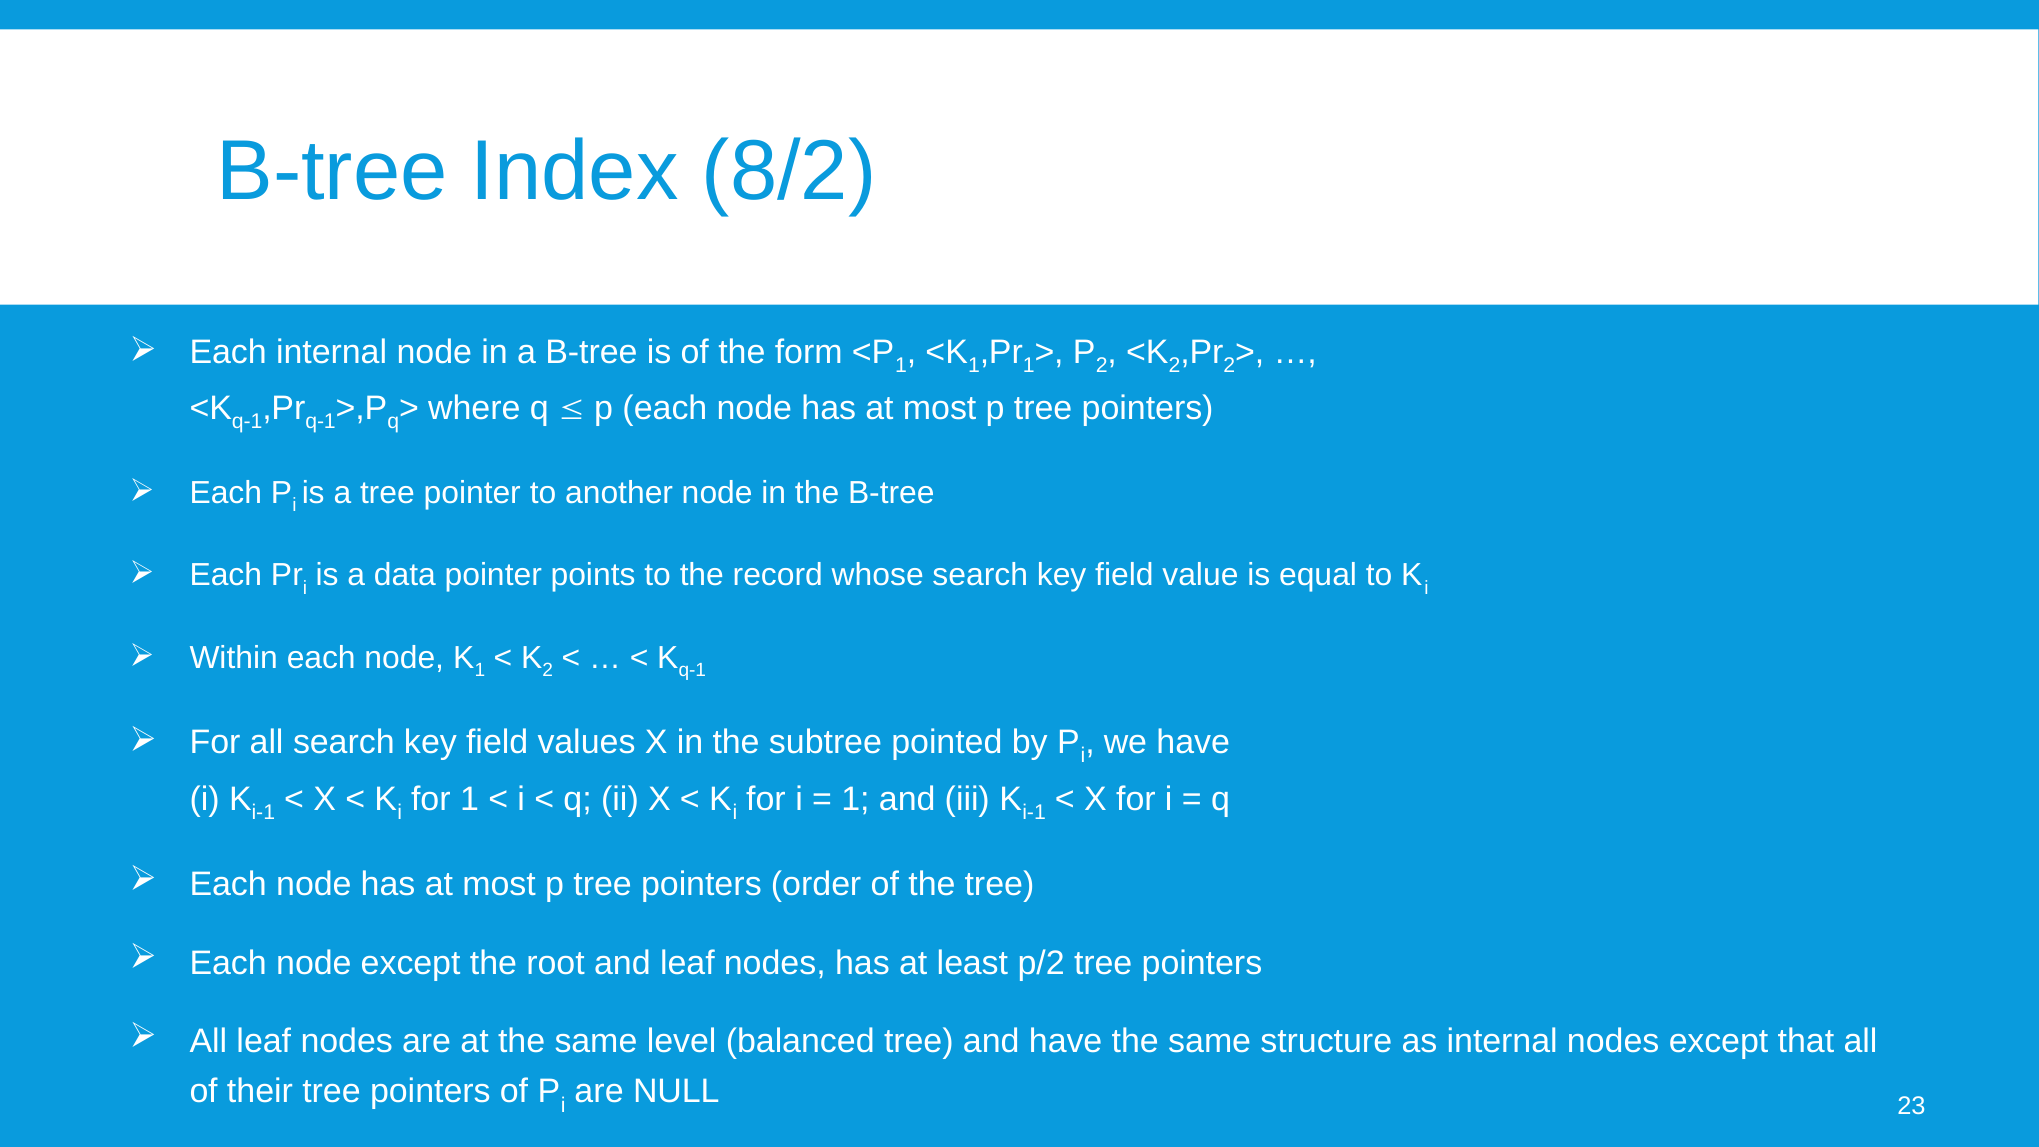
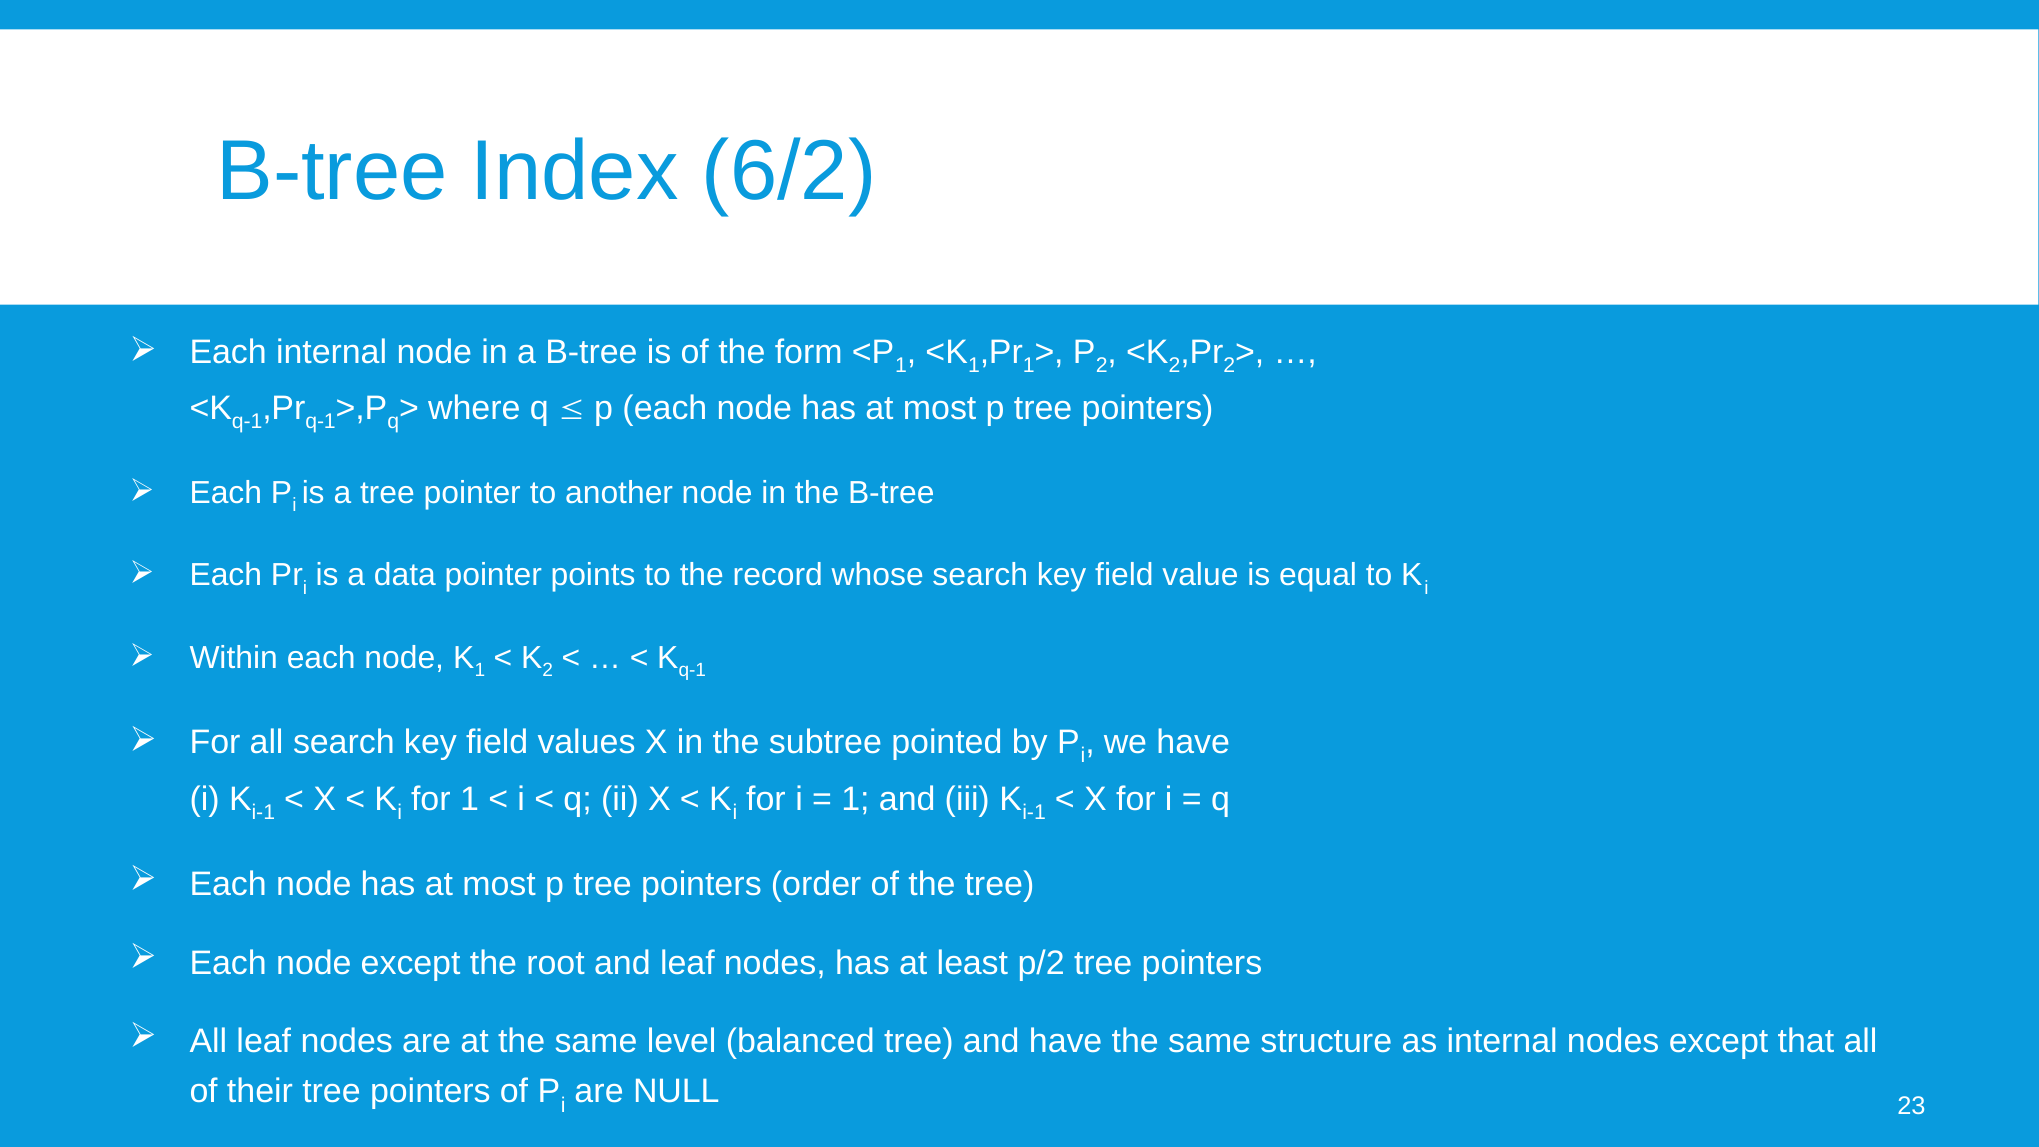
8/2: 8/2 -> 6/2 (789, 172)
